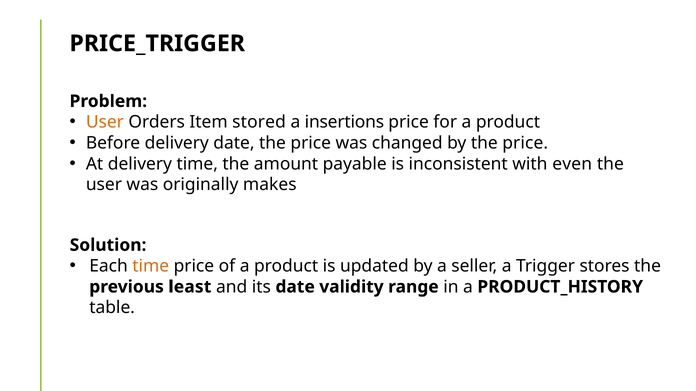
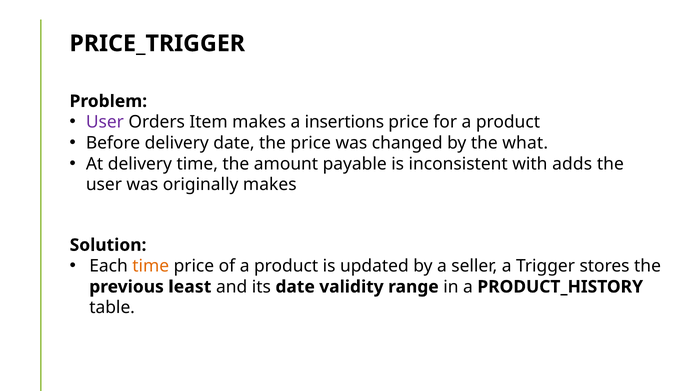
User colour: orange -> purple (105, 122)
Item stored: stored -> makes (259, 122)
by the price: price -> what (525, 143)
even: even -> adds (572, 164)
